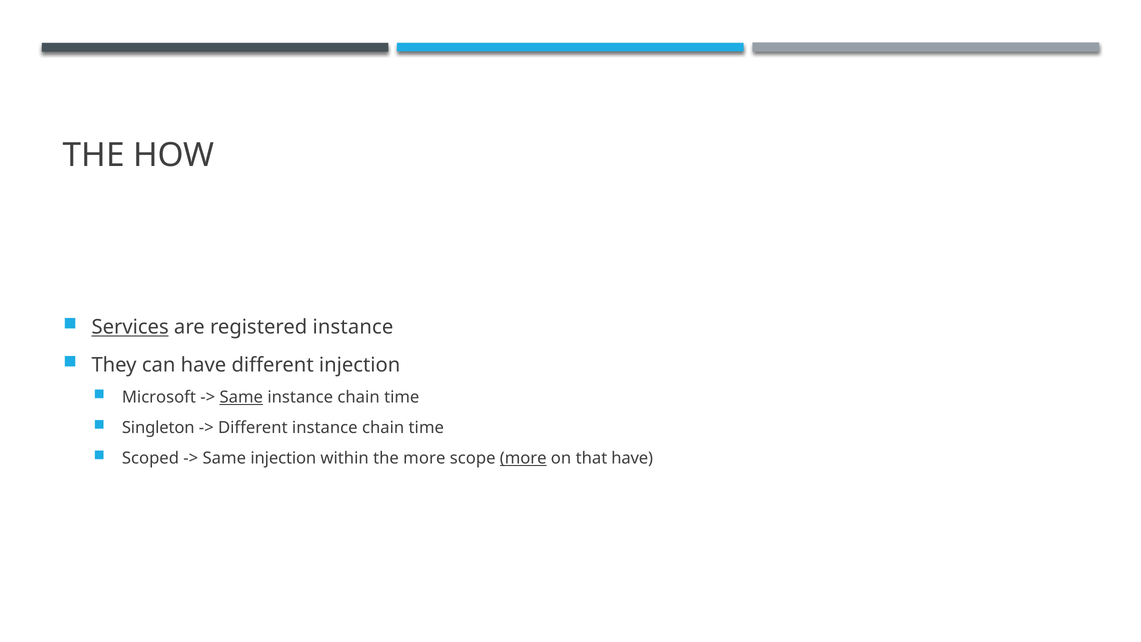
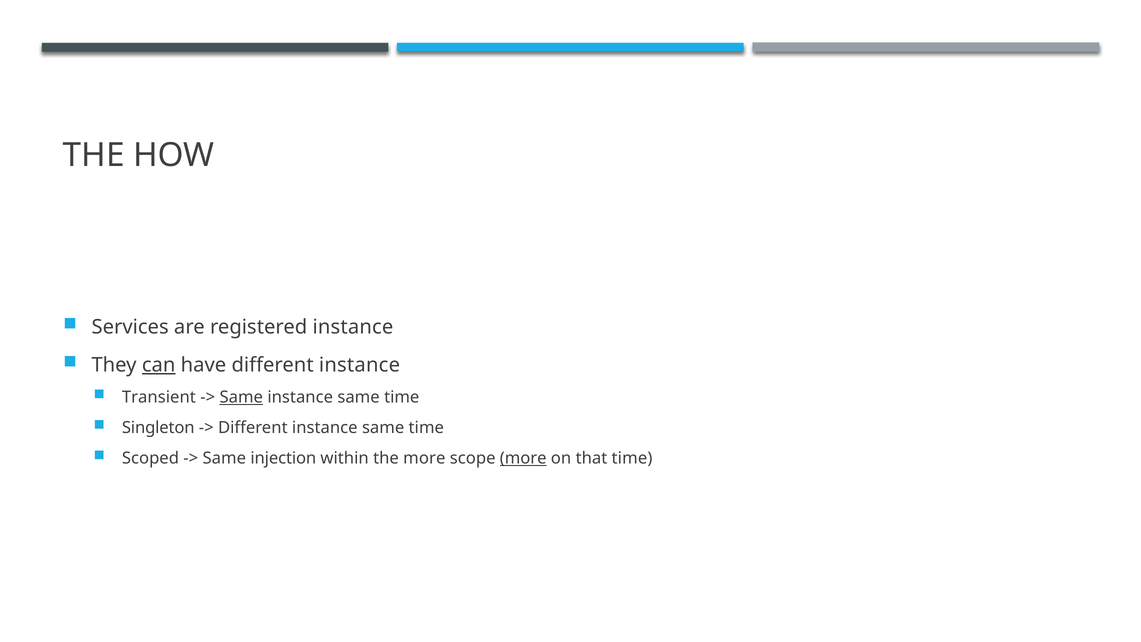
Services underline: present -> none (130, 327)
can underline: none -> present (159, 365)
have different injection: injection -> instance (360, 365)
Microsoft: Microsoft -> Transient (159, 397)
chain: chain -> same (359, 397)
Different instance chain: chain -> same (383, 428)
that have: have -> time (632, 458)
